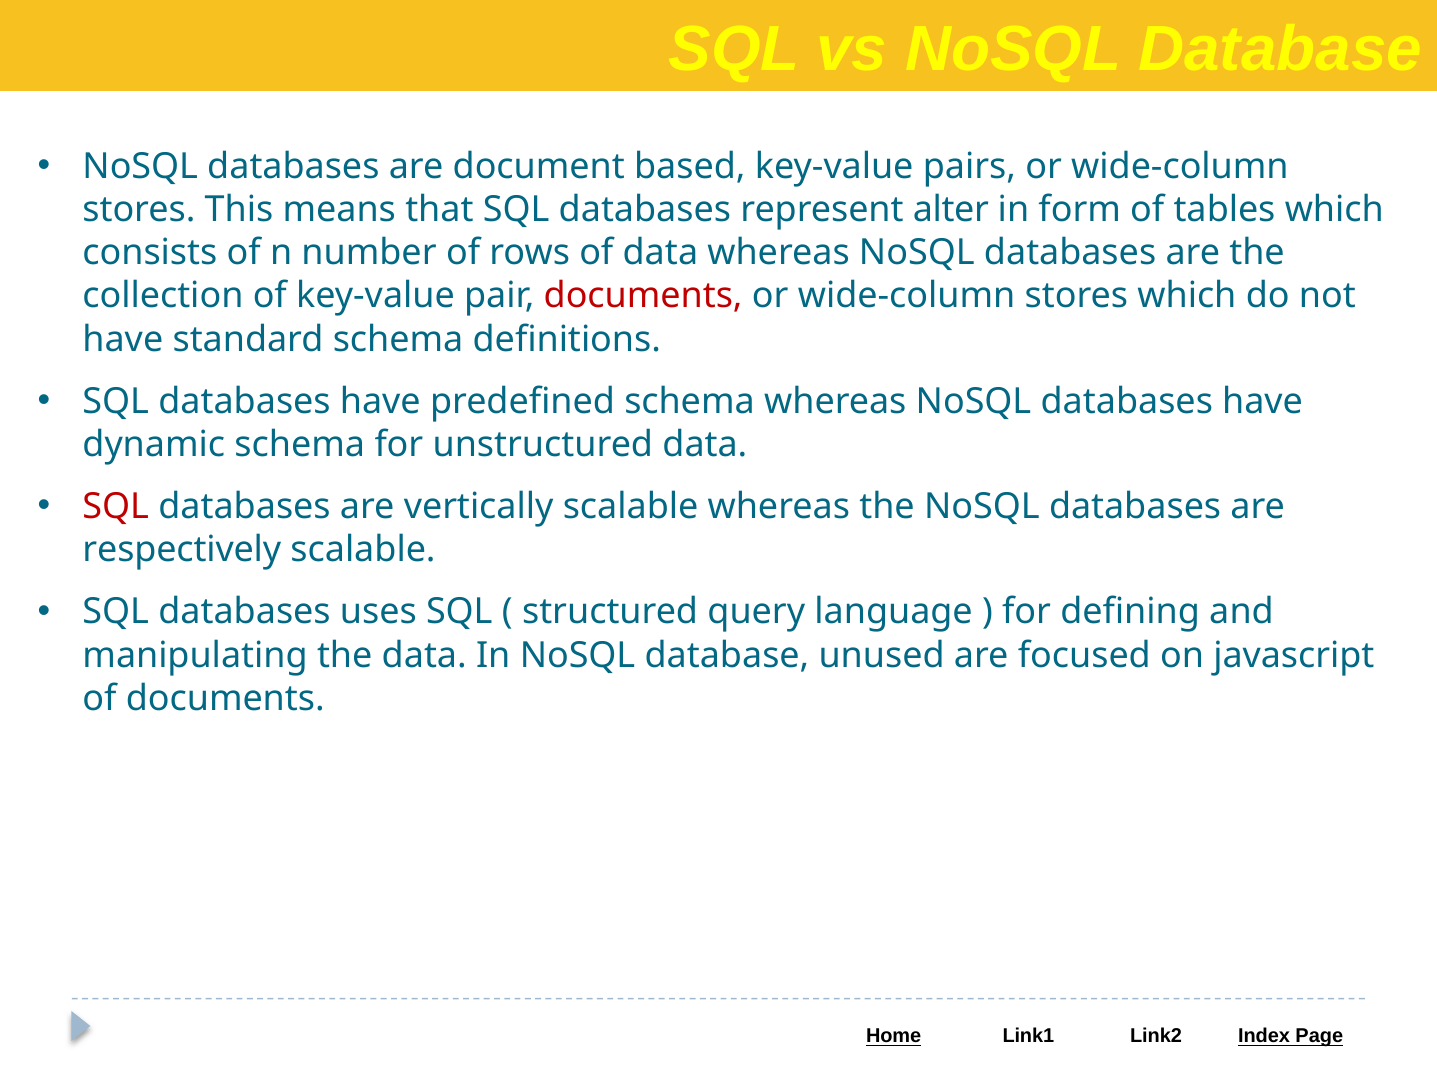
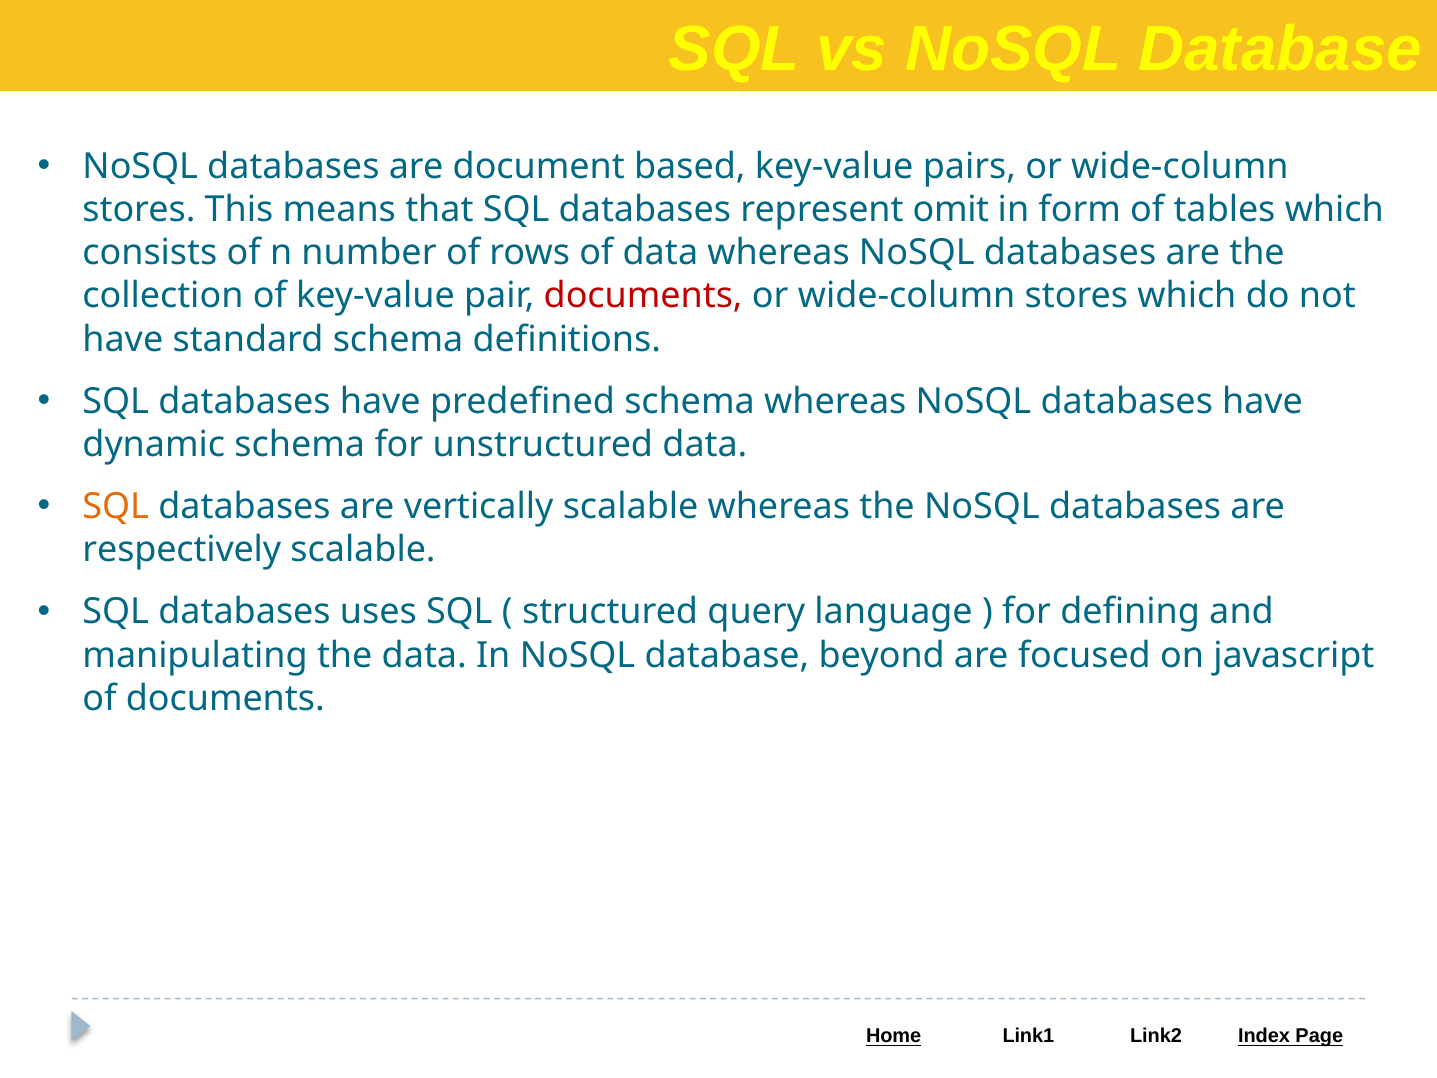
alter: alter -> omit (951, 210)
SQL colour: red -> orange (116, 507)
unused: unused -> beyond (882, 655)
